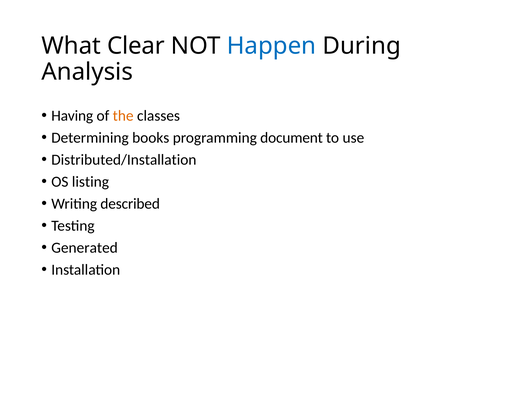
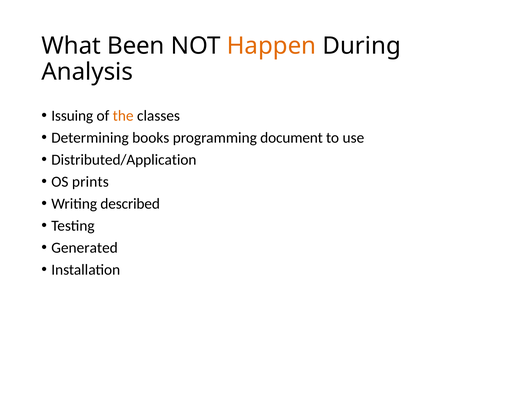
Clear: Clear -> Been (136, 46)
Happen colour: blue -> orange (271, 46)
Having: Having -> Issuing (72, 116)
Distributed/Installation: Distributed/Installation -> Distributed/Application (124, 160)
listing: listing -> prints (90, 182)
